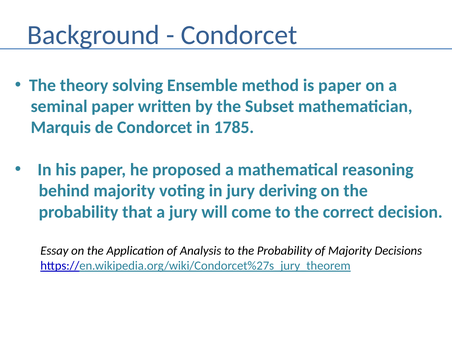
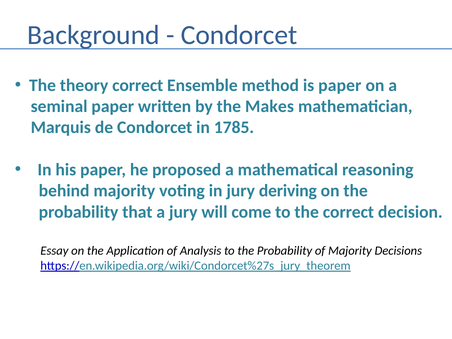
theory solving: solving -> correct (138, 85)
Subset: Subset -> Makes (270, 106)
